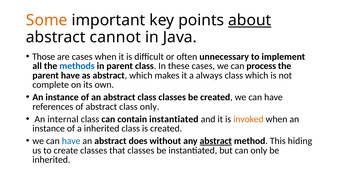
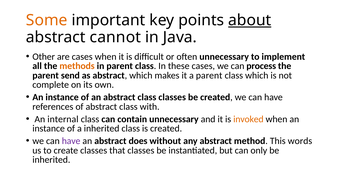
Those: Those -> Other (44, 57)
methods colour: blue -> orange (77, 66)
parent have: have -> send (70, 75)
a always: always -> parent (209, 75)
class only: only -> with (150, 106)
contain instantiated: instantiated -> unnecessary (174, 119)
have colour: blue -> purple (71, 141)
abstract underline: present -> none (216, 141)
hiding: hiding -> words (300, 141)
